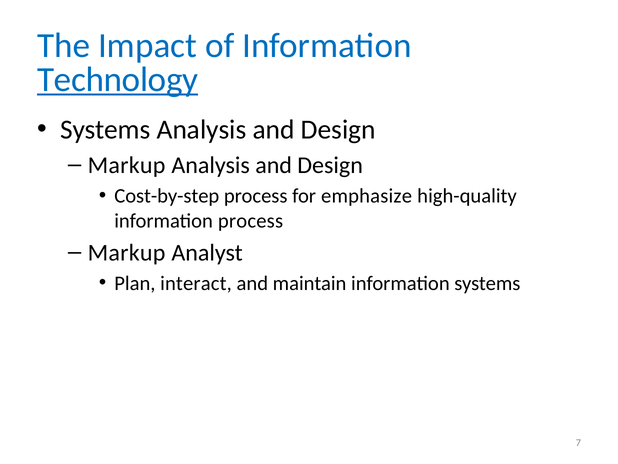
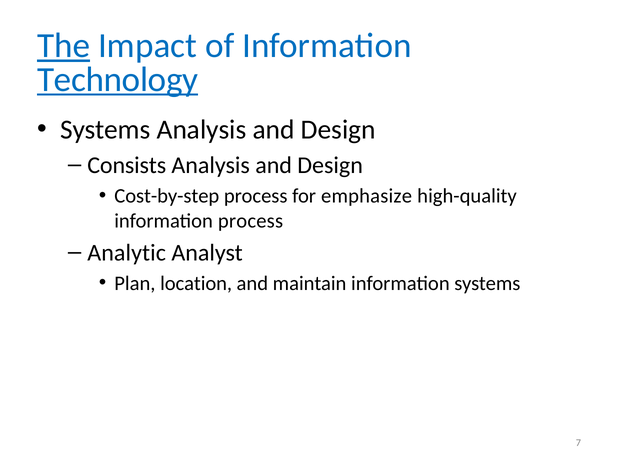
The underline: none -> present (64, 46)
Markup: Markup -> Consists (127, 165)
Markup: Markup -> Analytic (127, 252)
interact: interact -> location (196, 283)
